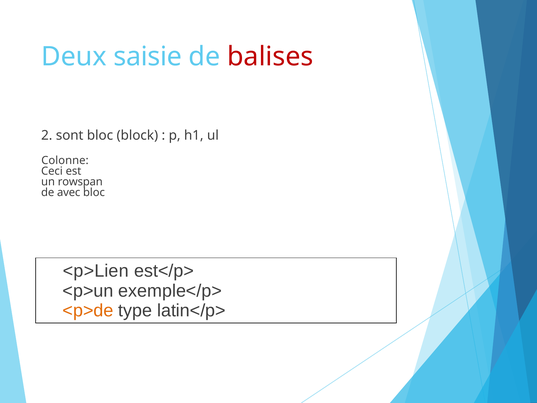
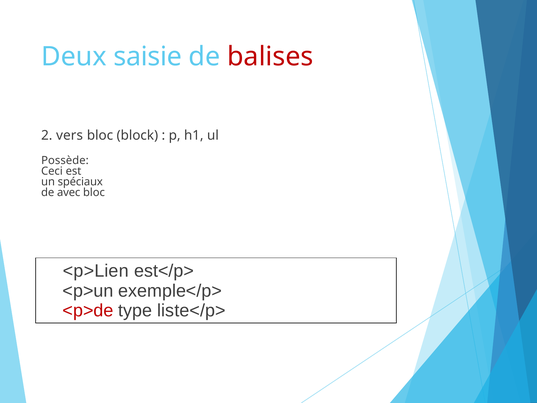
sont: sont -> vers (70, 135)
Colonne: Colonne -> Possède (65, 160)
rowspan: rowspan -> spéciaux (80, 182)
<p>de colour: orange -> red (88, 311)
latin</p>: latin</p> -> liste</p> (191, 311)
